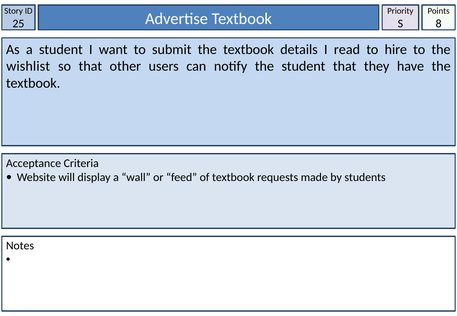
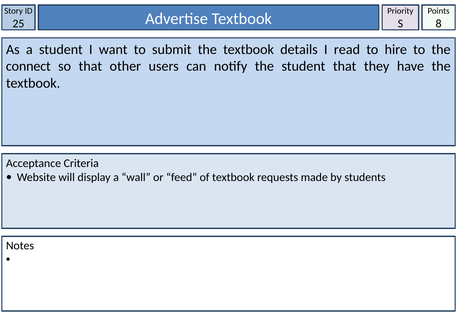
wishlist: wishlist -> connect (28, 66)
